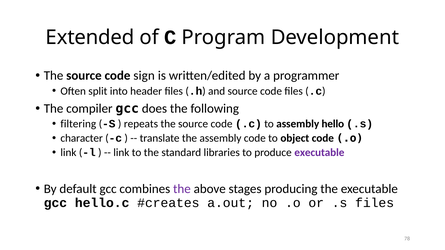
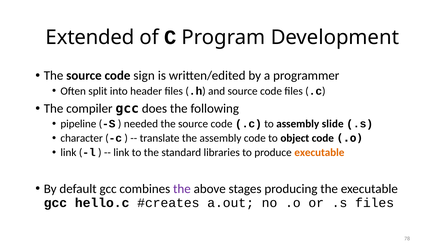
filtering: filtering -> pipeline (78, 124)
repeats: repeats -> needed (141, 124)
hello: hello -> slide (333, 124)
executable colour: purple -> orange (319, 153)
